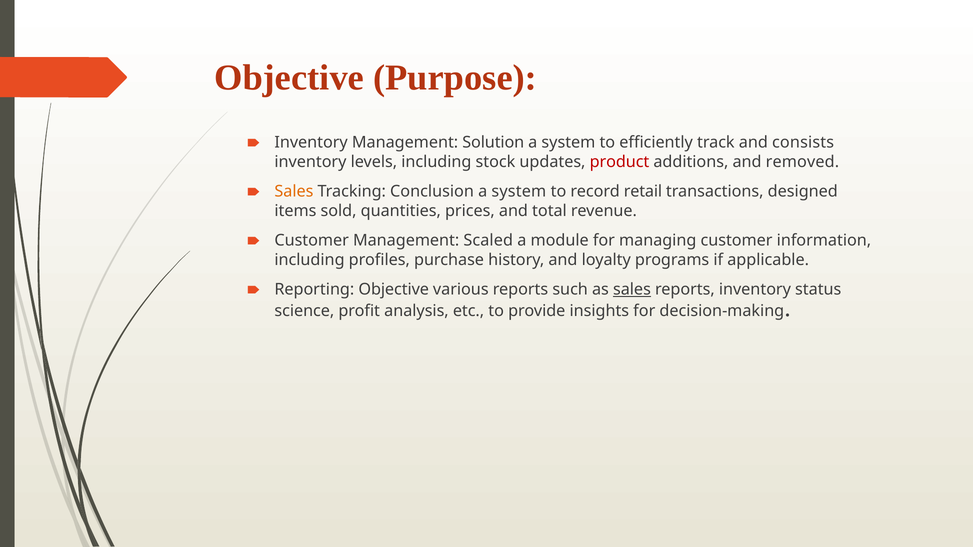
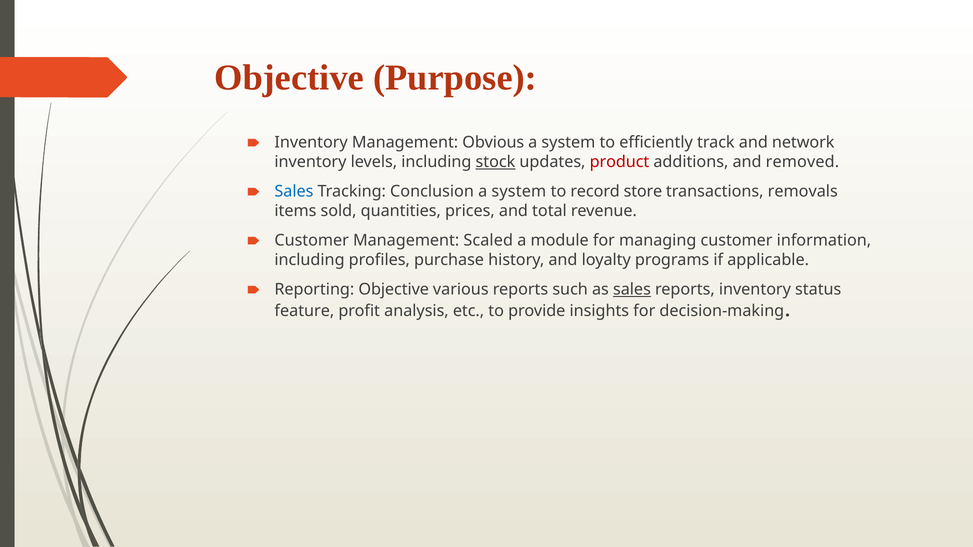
Solution: Solution -> Obvious (493, 142)
consists: consists -> network (803, 142)
stock underline: none -> present (495, 162)
Sales colour: orange -> blue (294, 192)
retail: retail -> store (643, 192)
designed: designed -> removals (803, 192)
science: science -> feature (304, 311)
